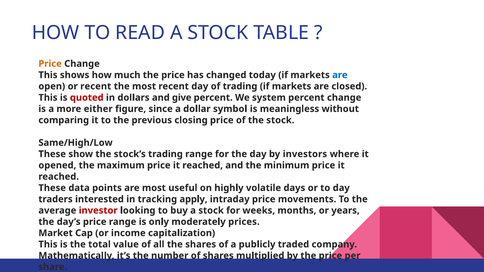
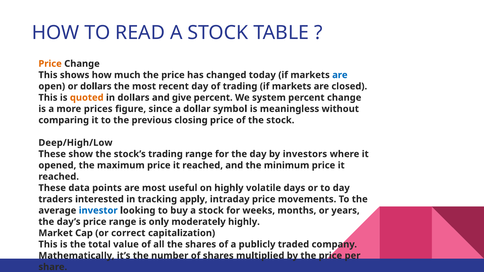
or recent: recent -> dollars (96, 86)
quoted colour: red -> orange (87, 98)
either: either -> prices (98, 109)
Same/High/Low: Same/High/Low -> Deep/High/Low (75, 143)
investor colour: red -> blue (98, 211)
moderately prices: prices -> highly (244, 222)
income: income -> correct (128, 233)
